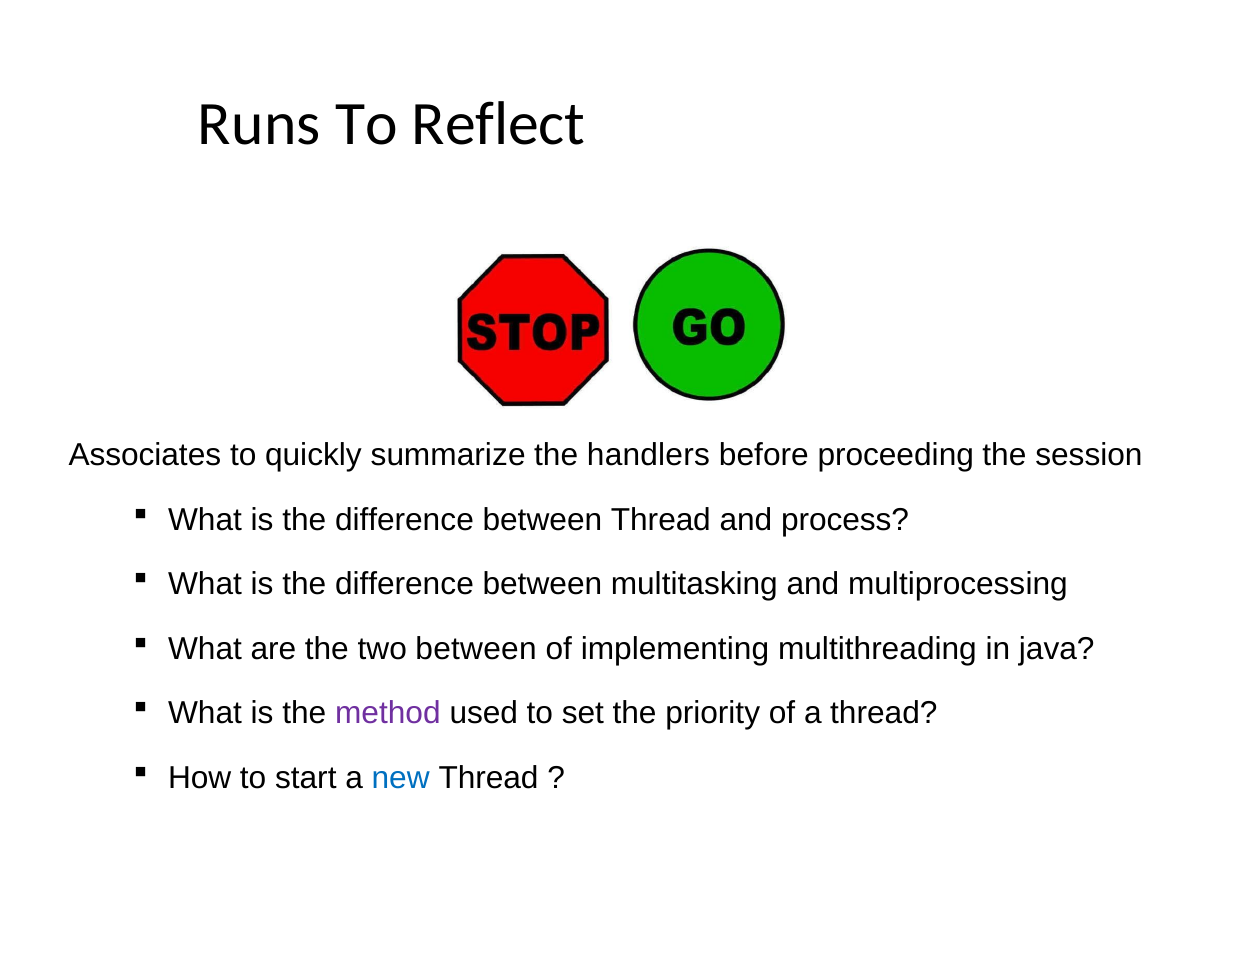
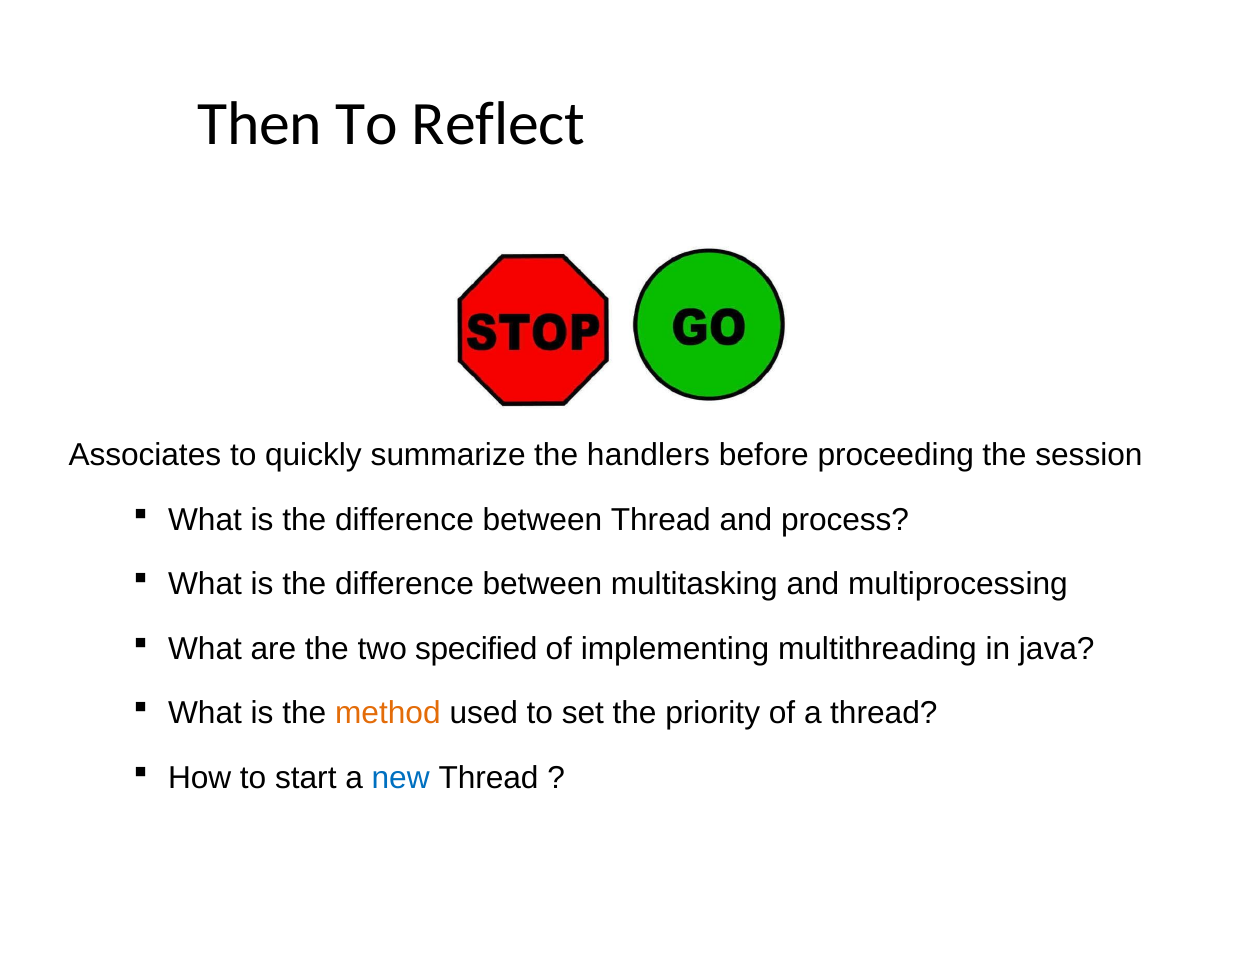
Runs: Runs -> Then (260, 124)
two between: between -> specified (476, 649)
method colour: purple -> orange (388, 714)
